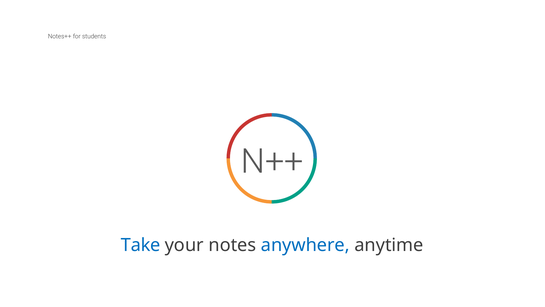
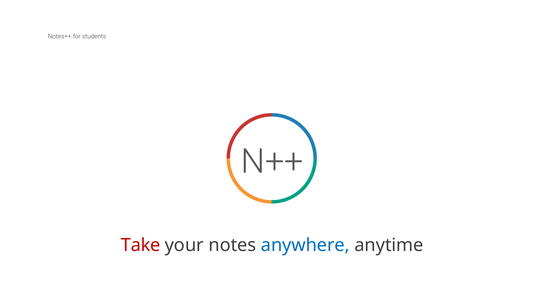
Take colour: blue -> red (141, 245)
